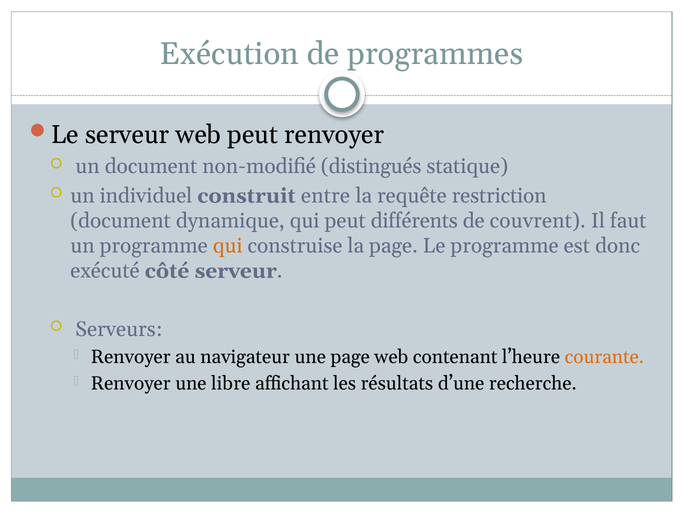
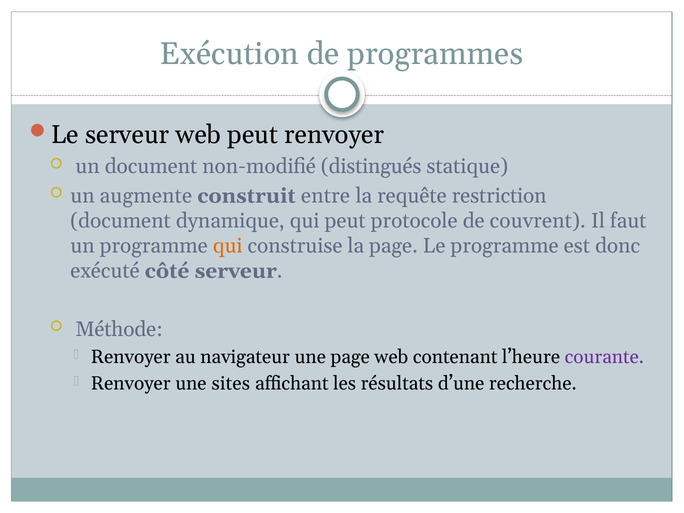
individuel: individuel -> augmente (146, 196)
différents: différents -> protocole (414, 221)
Serveurs: Serveurs -> Méthode (119, 329)
courante colour: orange -> purple (604, 357)
libre: libre -> sites (231, 384)
